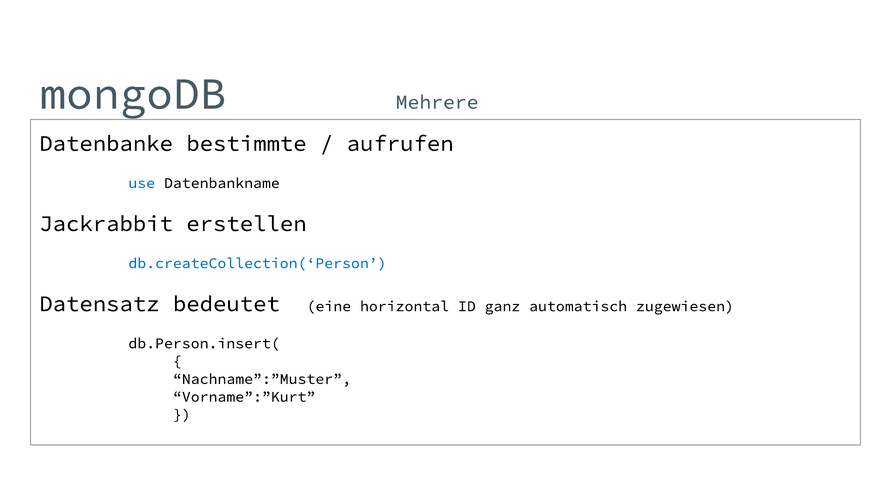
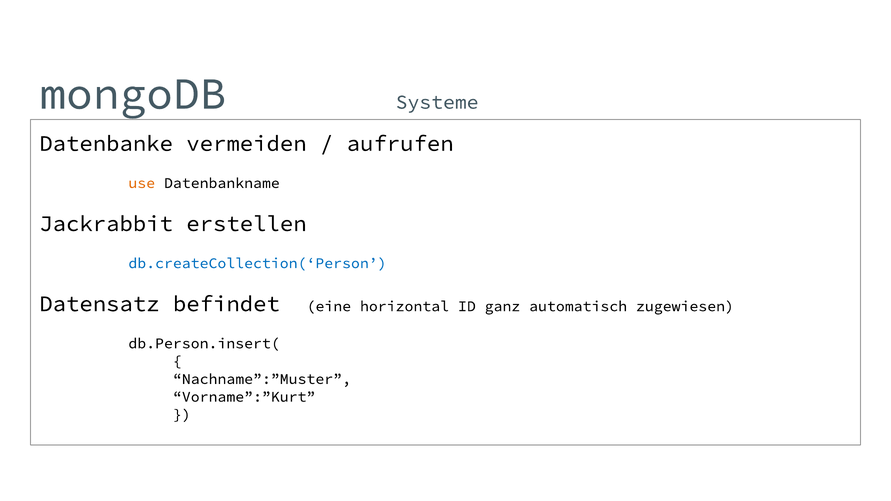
Mehrere: Mehrere -> Systeme (437, 102)
bestimmte: bestimmte -> vermeiden (246, 144)
use colour: blue -> orange (142, 183)
bedeutet: bedeutet -> befindet (226, 304)
